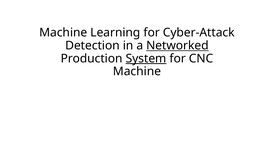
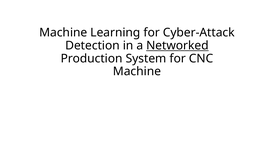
System underline: present -> none (146, 59)
